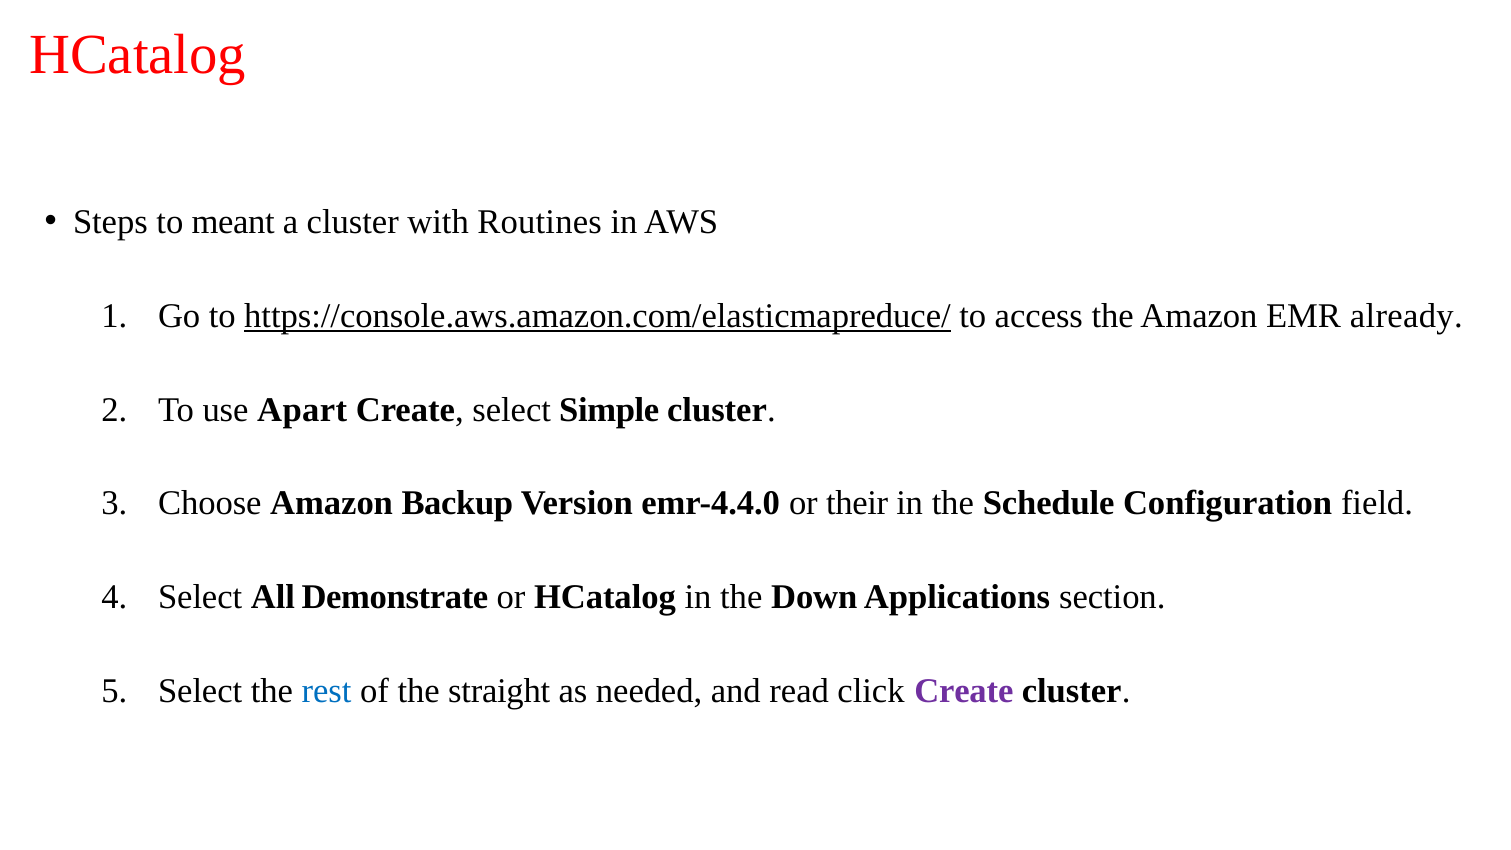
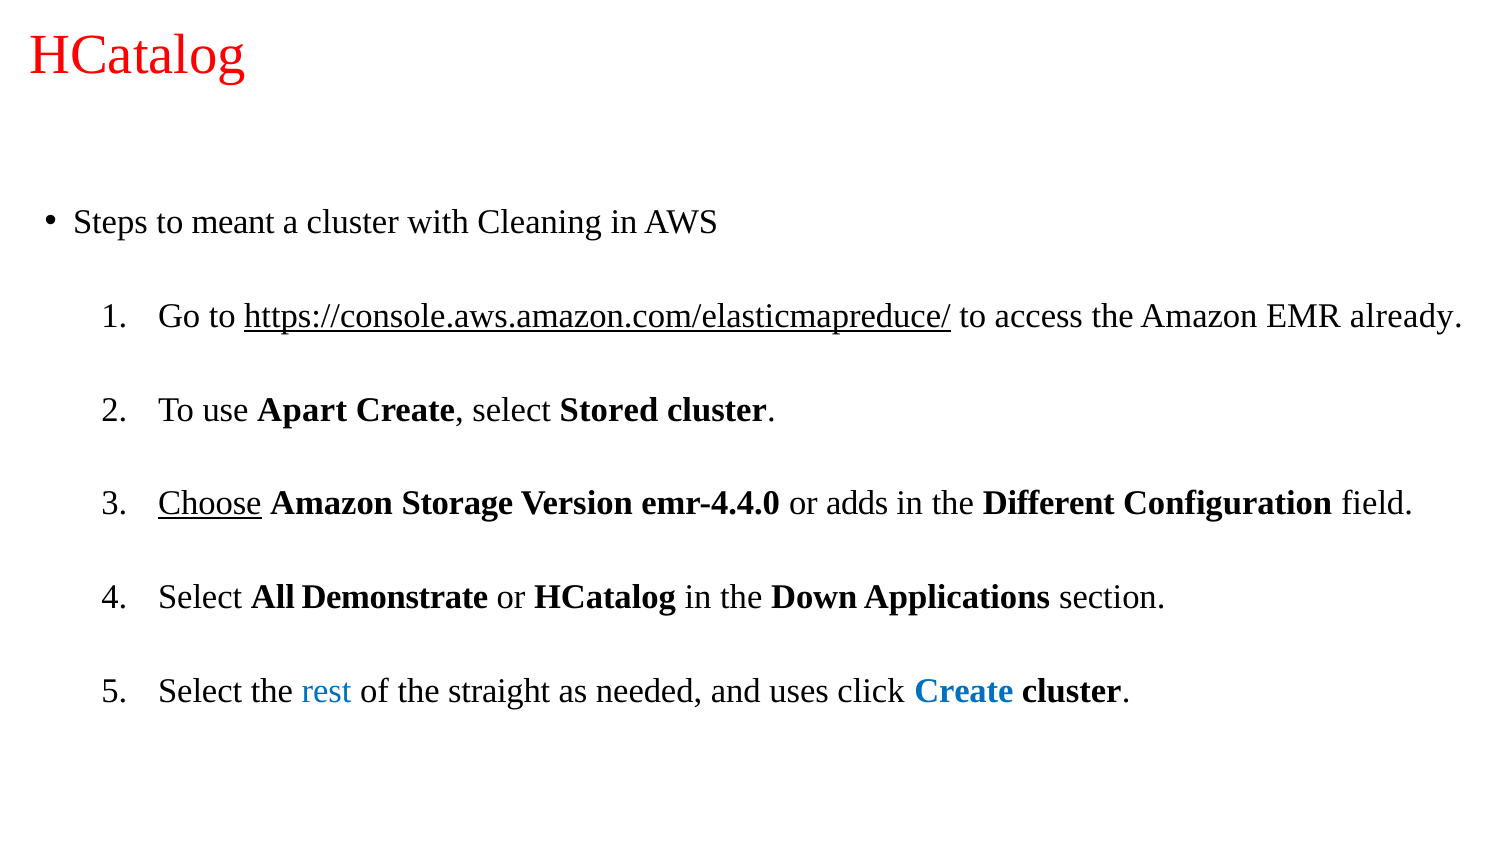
Routines: Routines -> Cleaning (540, 222)
Simple: Simple -> Stored (609, 410)
Choose underline: none -> present (210, 503)
Backup: Backup -> Storage (457, 503)
their: their -> adds (857, 503)
Schedule: Schedule -> Different (1049, 503)
read: read -> uses (799, 691)
Create colour: purple -> blue (964, 691)
